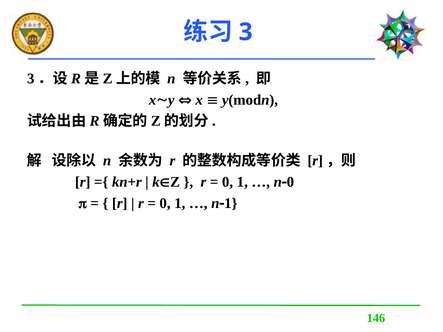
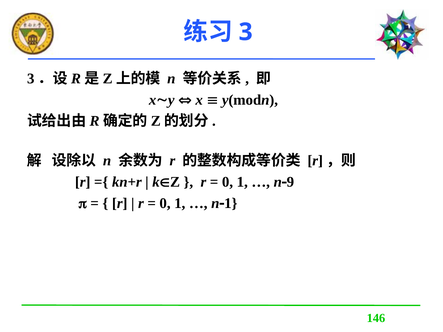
0: 0 -> 9 (290, 182)
